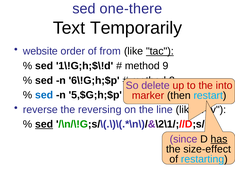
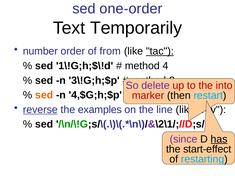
one-there: one-there -> one-order (131, 9)
website: website -> number (40, 51)
9: 9 -> 4 (166, 66)
6\!G;h;$p: 6\!G;h;$p -> 3\!G;h;$p (94, 81)
sed colour: blue -> orange (44, 95)
5,$G;h;$p: 5,$G;h;$p -> 4,$G;h;$p (95, 95)
reverse underline: none -> present (40, 110)
reversing: reversing -> examples (100, 110)
sed underline: present -> none (44, 124)
size-effect: size-effect -> start-effect (207, 149)
